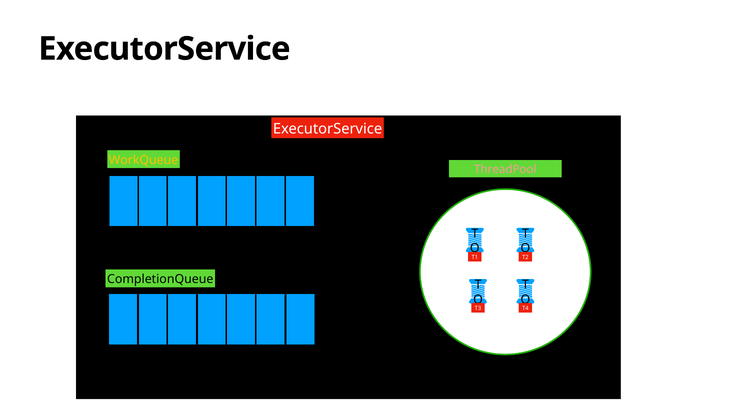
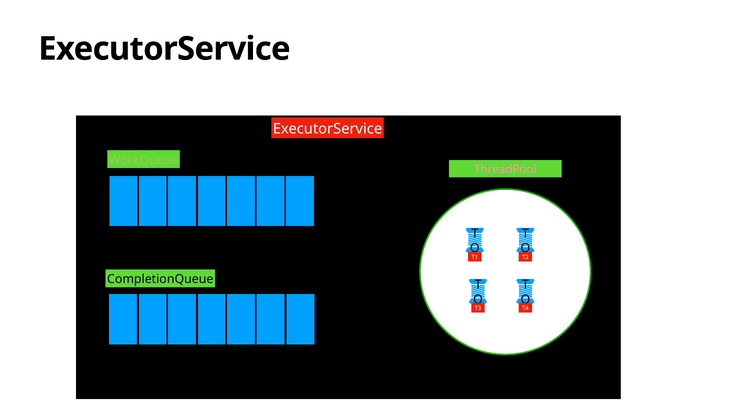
WorkQueue colour: yellow -> light green (144, 160)
